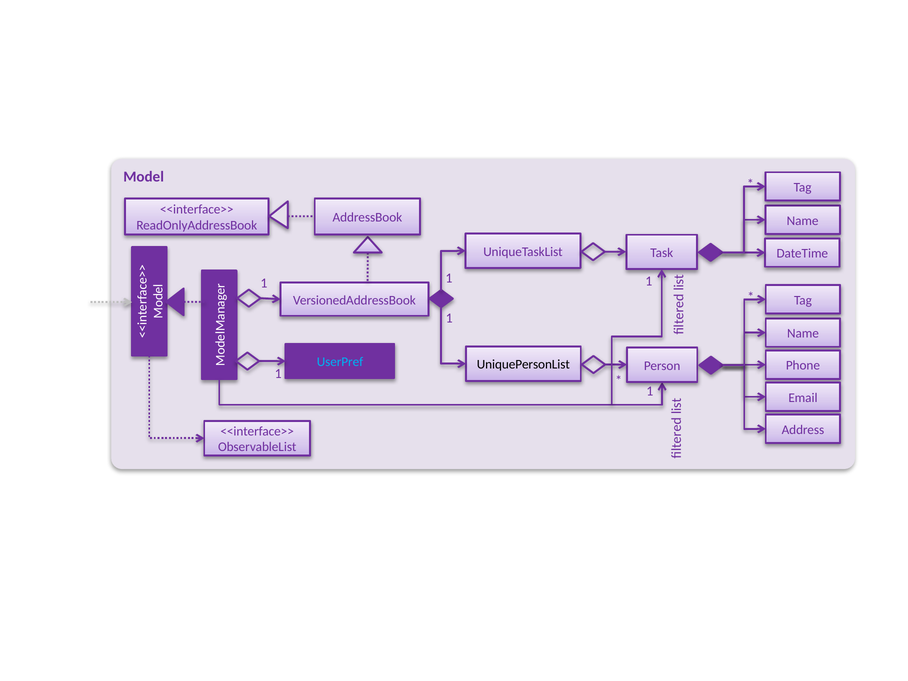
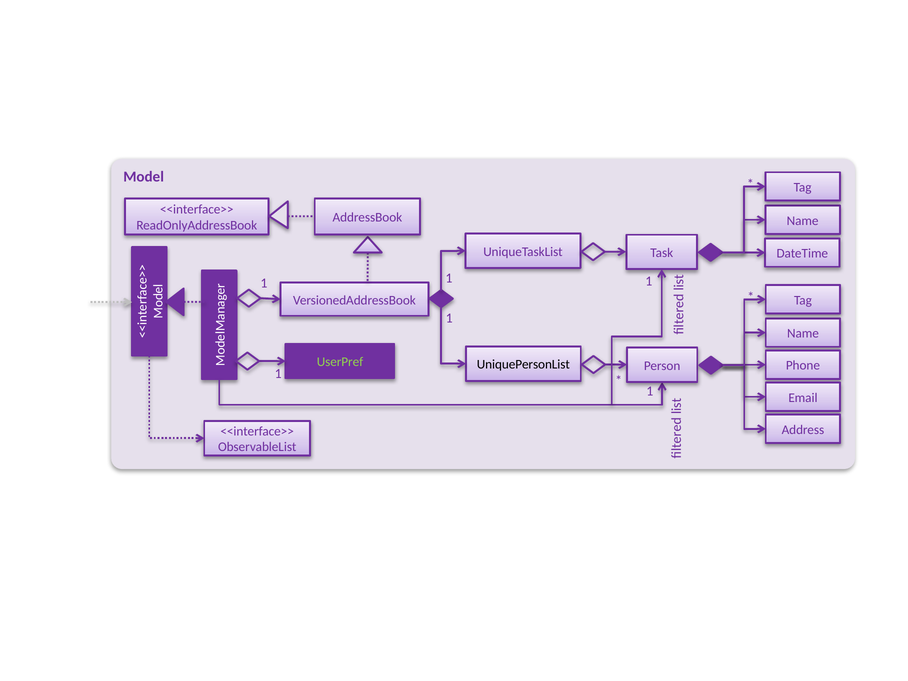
UserPref colour: light blue -> light green (340, 362)
